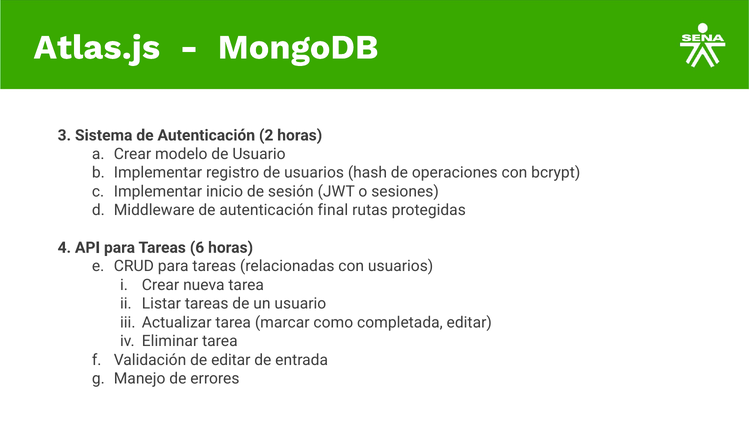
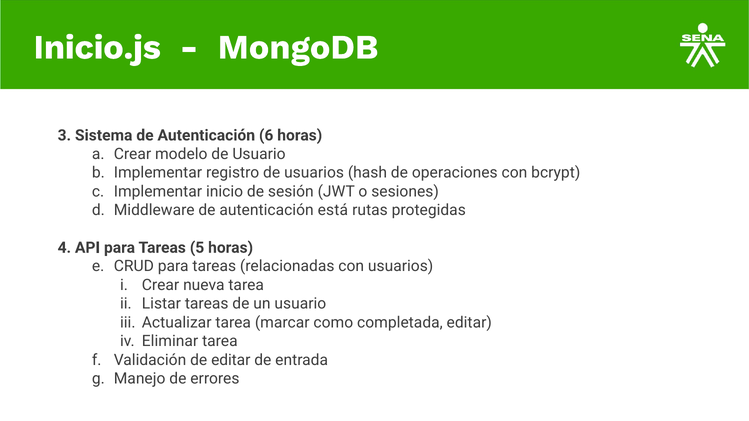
Atlas.js: Atlas.js -> Inicio.js (97, 47)
2: 2 -> 6 (266, 135)
final: final -> está (333, 210)
6: 6 -> 5 (197, 248)
